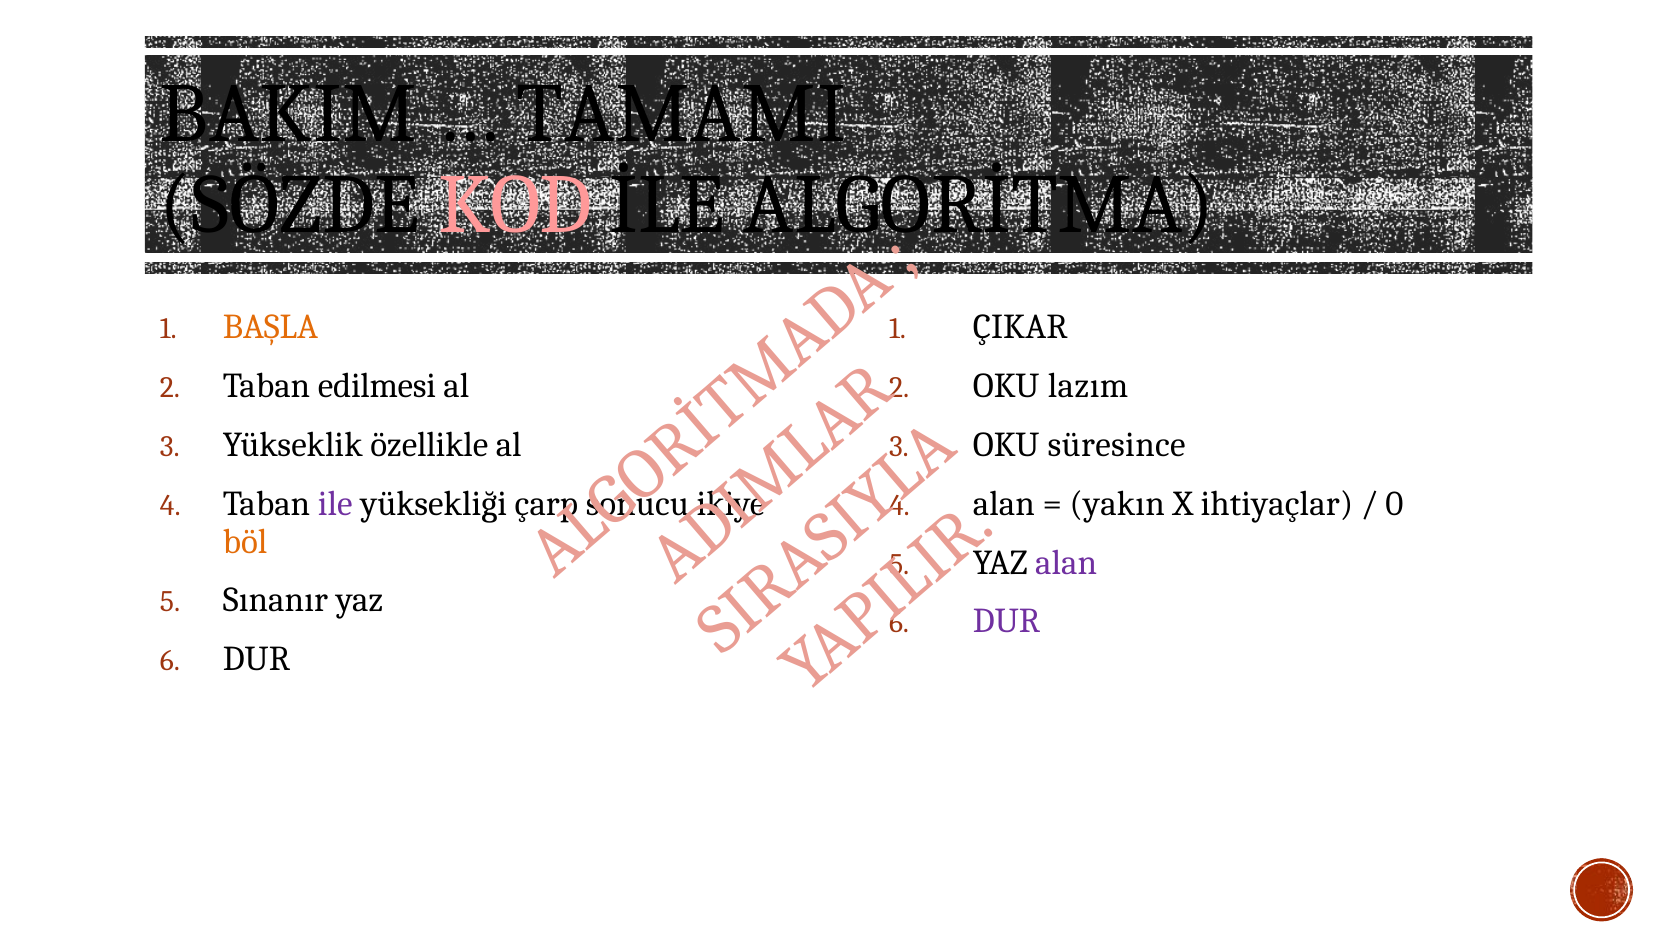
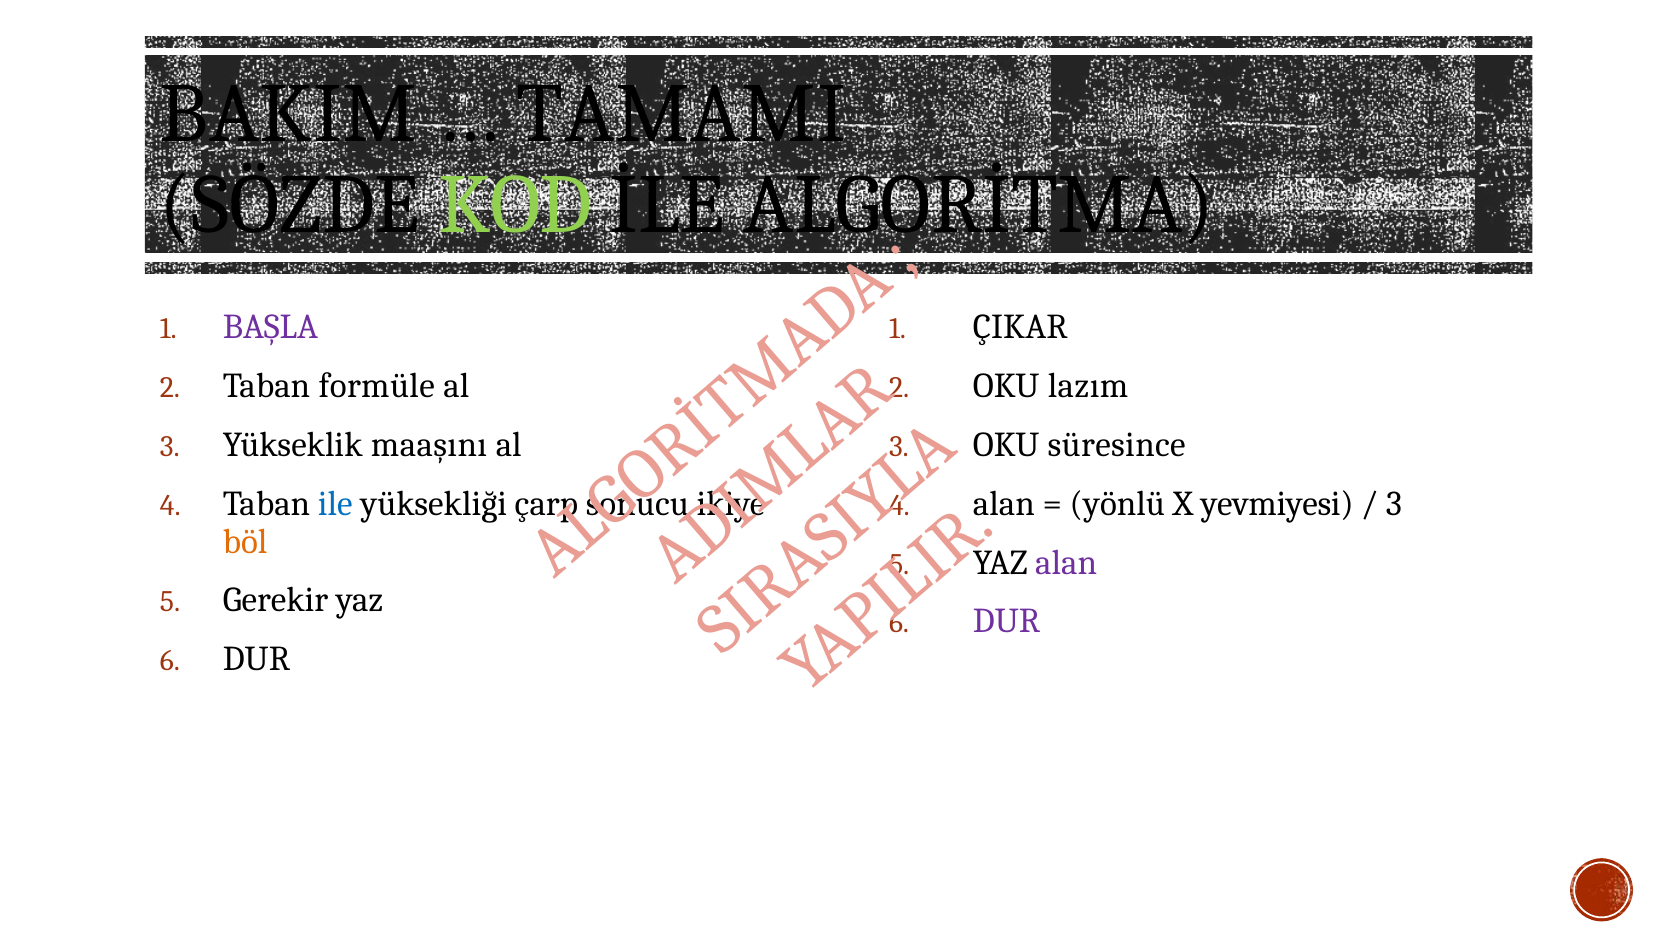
KOD colour: pink -> light green (515, 204)
BAŞLA colour: orange -> purple (270, 327)
edilmesi: edilmesi -> formüle (377, 386)
özellikle: özellikle -> maaşını (429, 445)
ile colour: purple -> blue (335, 503)
yakın: yakın -> yönlü (1117, 503)
ihtiyaçlar: ihtiyaçlar -> yevmiyesi (1277, 503)
0: 0 -> 3 (1394, 503)
Sınanır: Sınanır -> Gerekir (276, 600)
